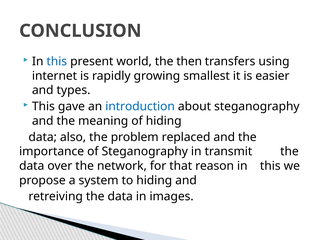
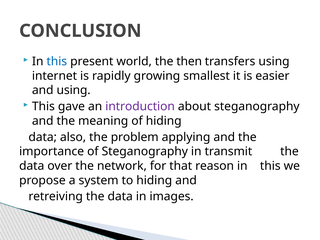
and types: types -> using (74, 90)
introduction colour: blue -> purple (140, 106)
replaced: replaced -> applying (186, 137)
